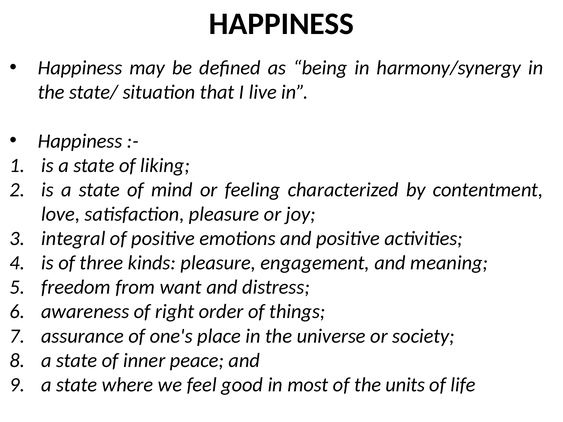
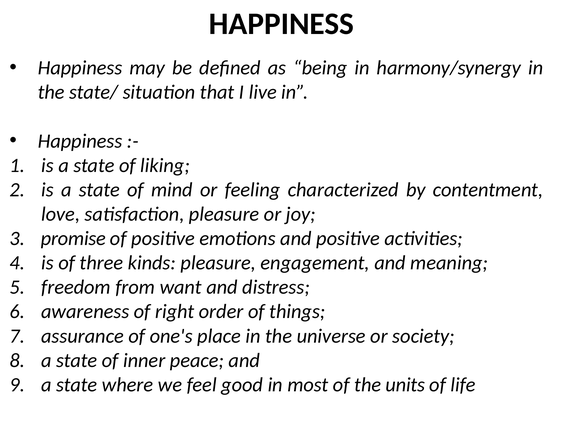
integral: integral -> promise (73, 239)
